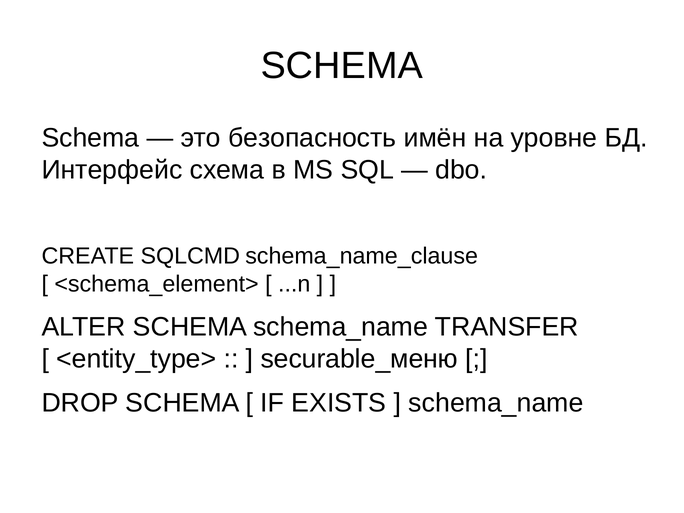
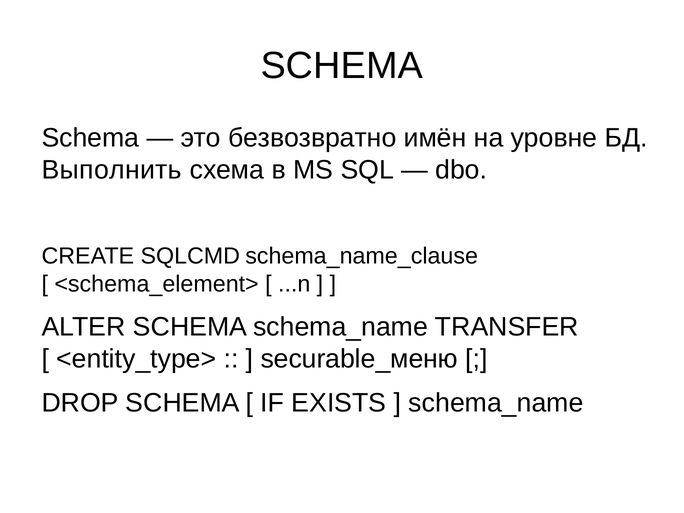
безопасность: безопасность -> безвозвратно (312, 138)
Интерфейс: Интерфейс -> Выполнить (112, 170)
